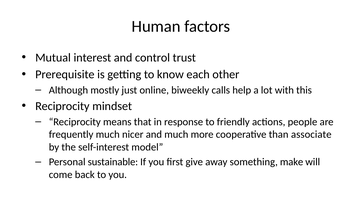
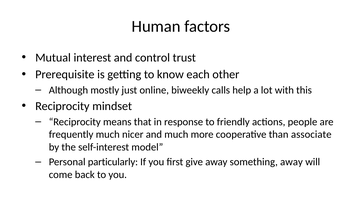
sustainable: sustainable -> particularly (113, 162)
something make: make -> away (291, 162)
